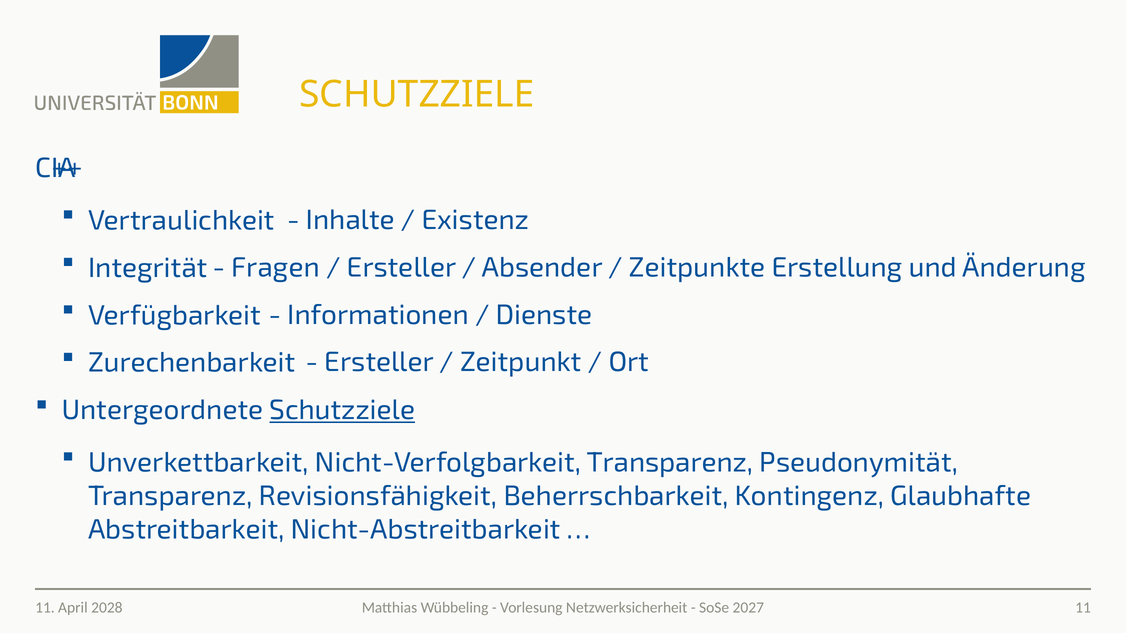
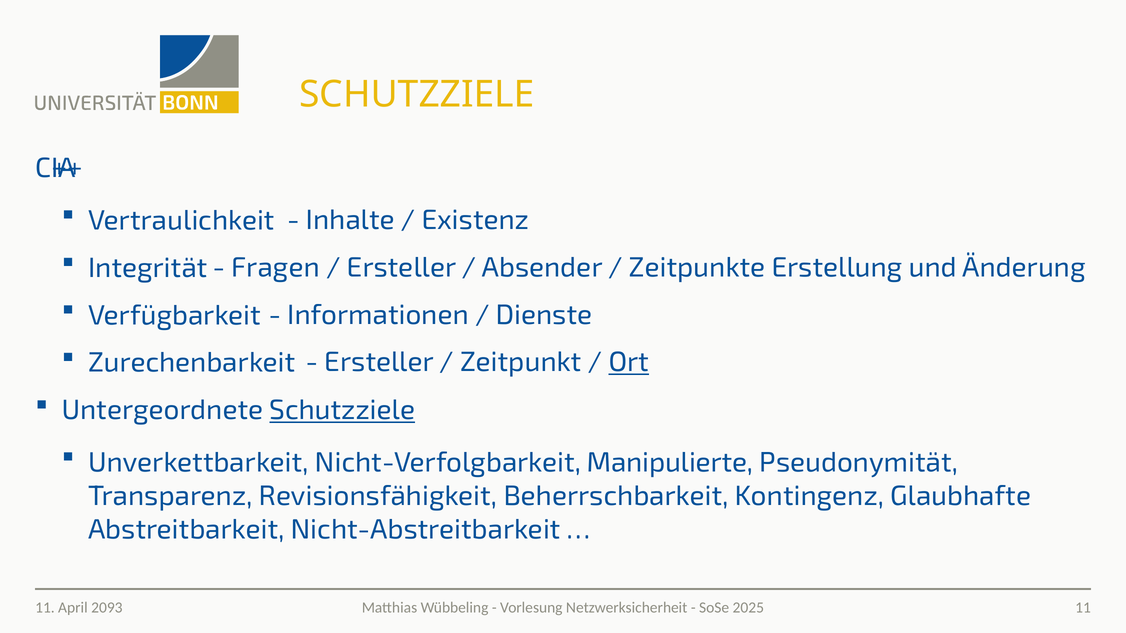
Ort underline: none -> present (629, 362)
Nicht-Verfolgbarkeit Transparenz: Transparenz -> Manipulierte (670, 463)
2027: 2027 -> 2025 (748, 608)
2028: 2028 -> 2093 (107, 608)
